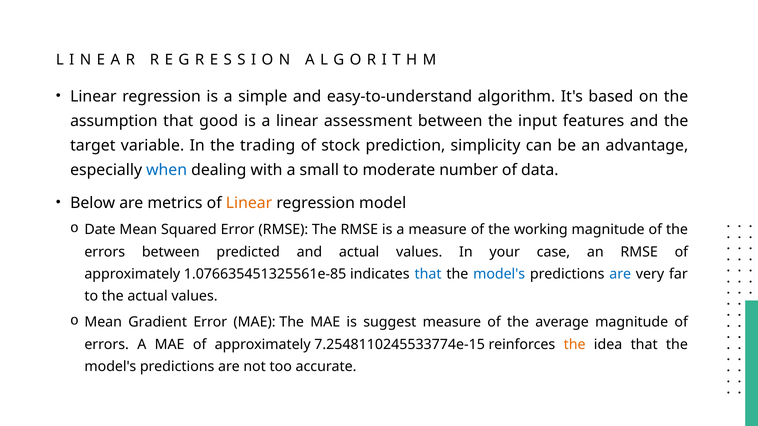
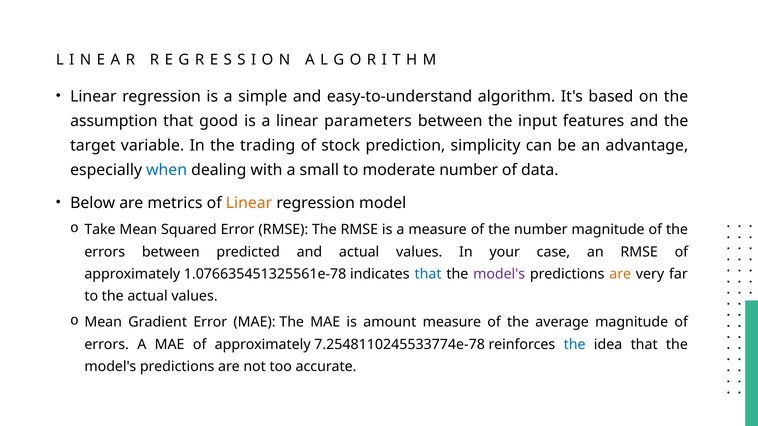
assessment: assessment -> parameters (368, 121)
Date: Date -> Take (100, 230)
the working: working -> number (541, 230)
1.076635451325561e-85: 1.076635451325561e-85 -> 1.076635451325561e-78 (265, 274)
model's colour: blue -> purple (499, 274)
are colour: blue -> orange (620, 274)
suggest: suggest -> amount (390, 322)
7.2548110245533774e-15: 7.2548110245533774e-15 -> 7.2548110245533774e-78 (400, 345)
the colour: orange -> blue (575, 345)
